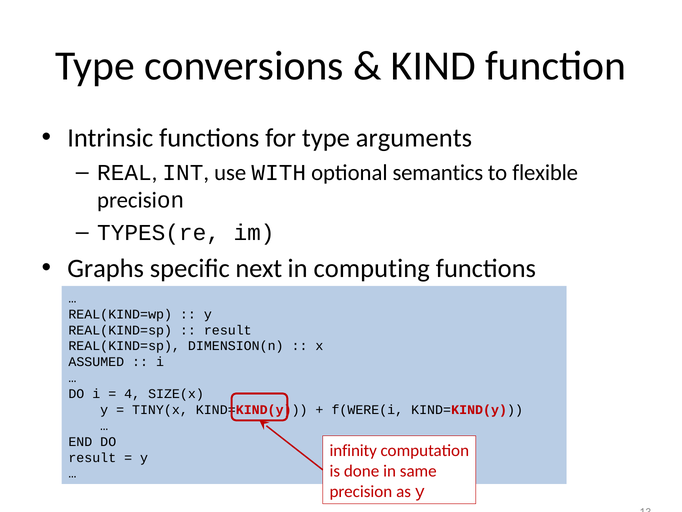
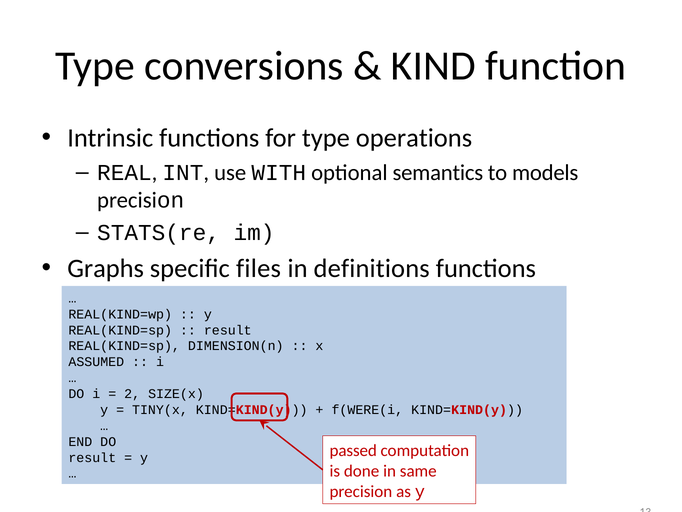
arguments: arguments -> operations (414, 138)
flexible: flexible -> models (545, 173)
TYPES(re: TYPES(re -> STATS(re (159, 233)
next: next -> files (259, 268)
computing: computing -> definitions (372, 268)
4: 4 -> 2 (132, 393)
infinity: infinity -> passed (353, 450)
